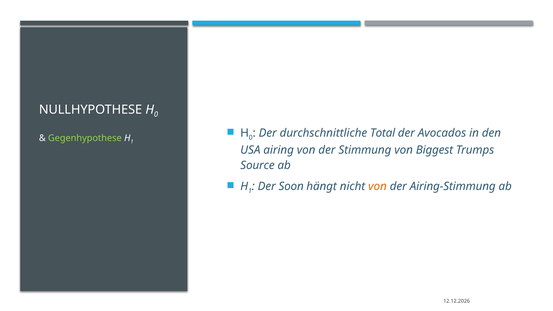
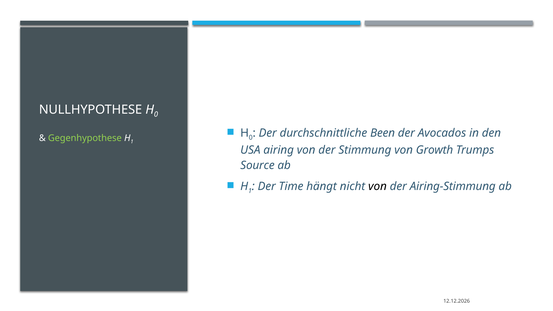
Total: Total -> Been (383, 133)
Biggest: Biggest -> Growth (435, 150)
Soon: Soon -> Time (291, 187)
von colour: orange -> black (377, 187)
